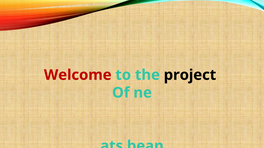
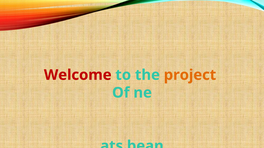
project colour: black -> orange (190, 75)
